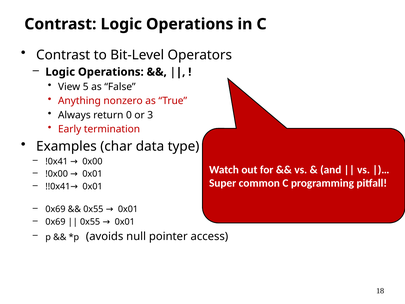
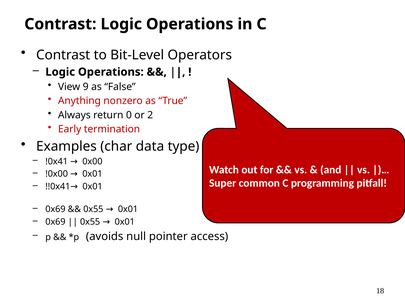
5: 5 -> 9 (86, 87)
3: 3 -> 2 (150, 115)
